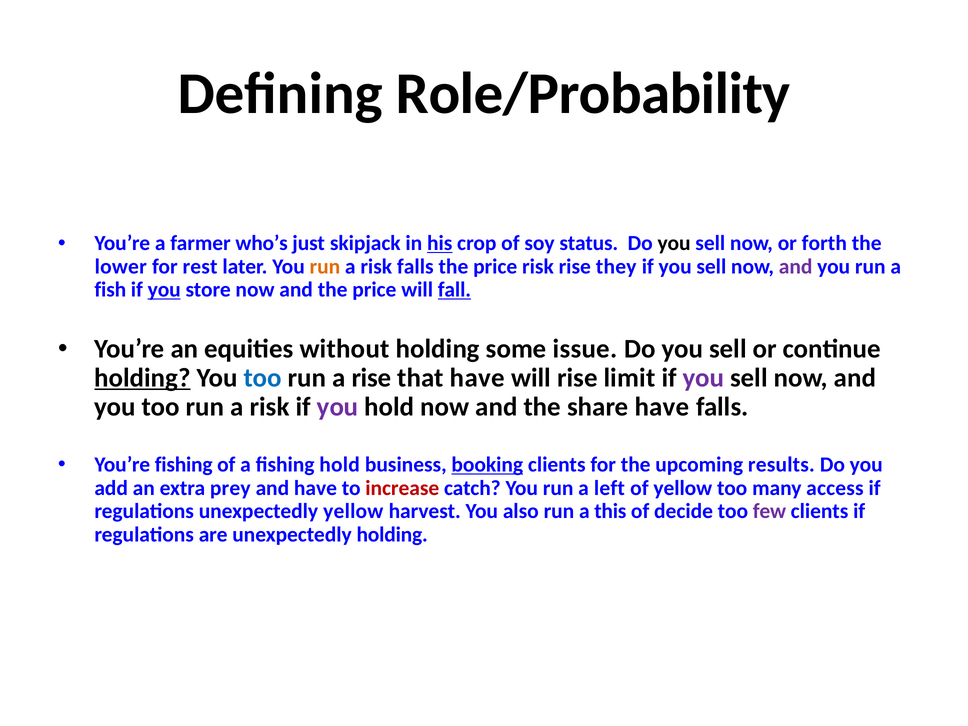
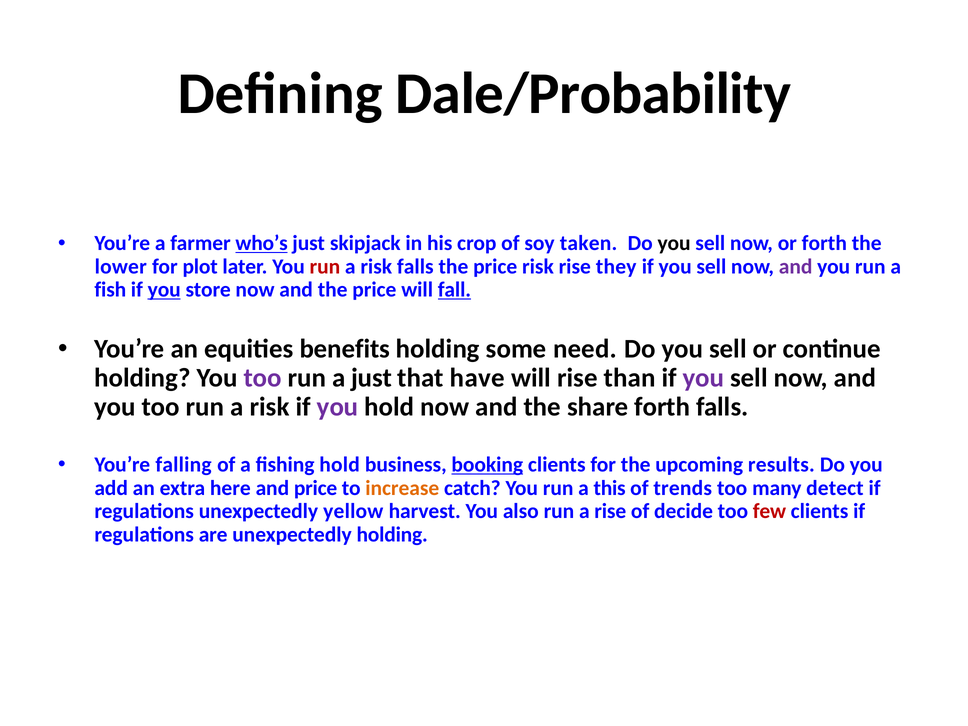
Role/Probability: Role/Probability -> Dale/Probability (593, 94)
who’s underline: none -> present (262, 243)
his underline: present -> none (440, 243)
status: status -> taken (589, 243)
rest: rest -> plot (200, 267)
run colour: orange -> red (325, 267)
without: without -> benefits (345, 349)
issue: issue -> need (585, 349)
holding underline: present -> none (142, 378)
too colour: blue -> purple (263, 378)
a rise: rise -> just (372, 378)
limit: limit -> than (630, 378)
share have: have -> forth (662, 407)
You’re fishing: fishing -> falling (183, 465)
prey: prey -> here (230, 488)
and have: have -> price (316, 488)
increase colour: red -> orange (402, 488)
left: left -> this (610, 488)
of yellow: yellow -> trends (683, 488)
access: access -> detect (835, 488)
a this: this -> rise (610, 511)
few colour: purple -> red (769, 511)
